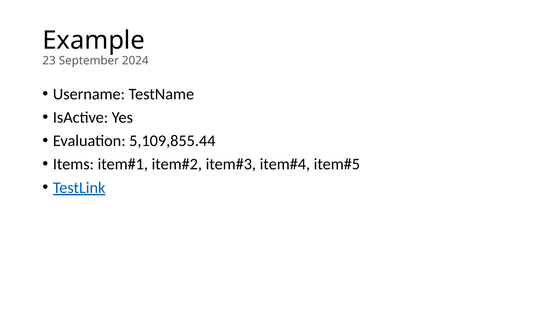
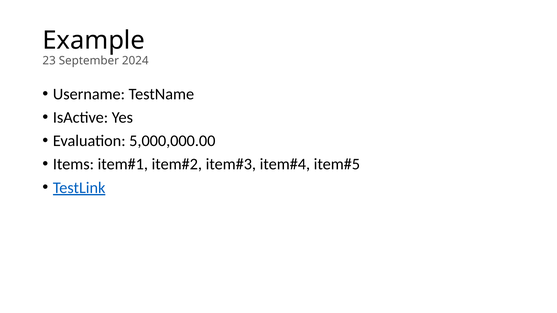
5,109,855.44: 5,109,855.44 -> 5,000,000.00 (172, 141)
